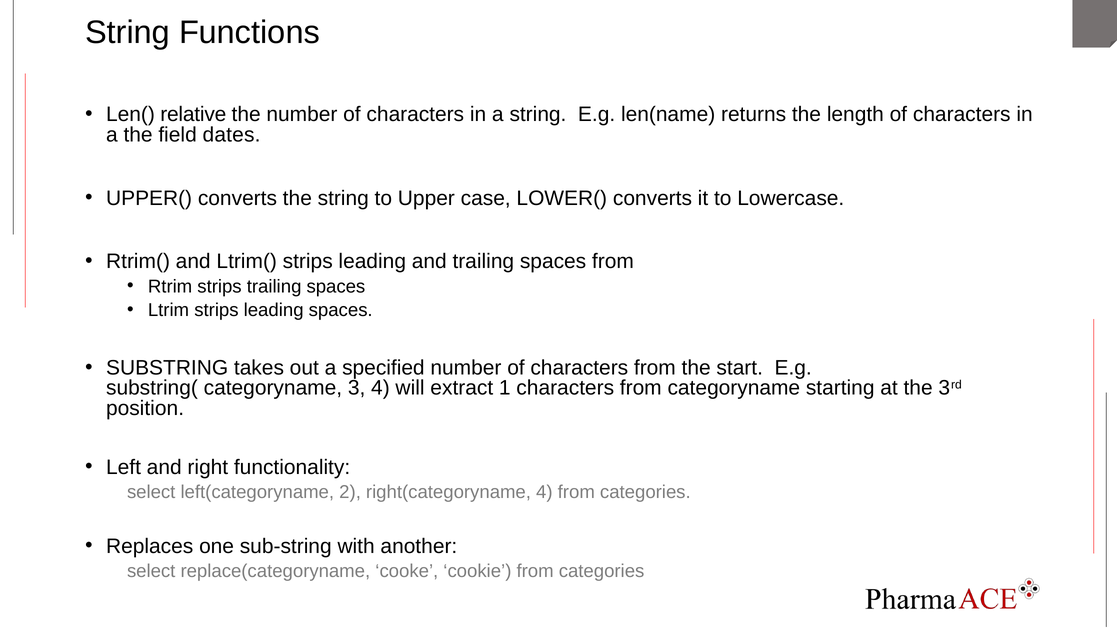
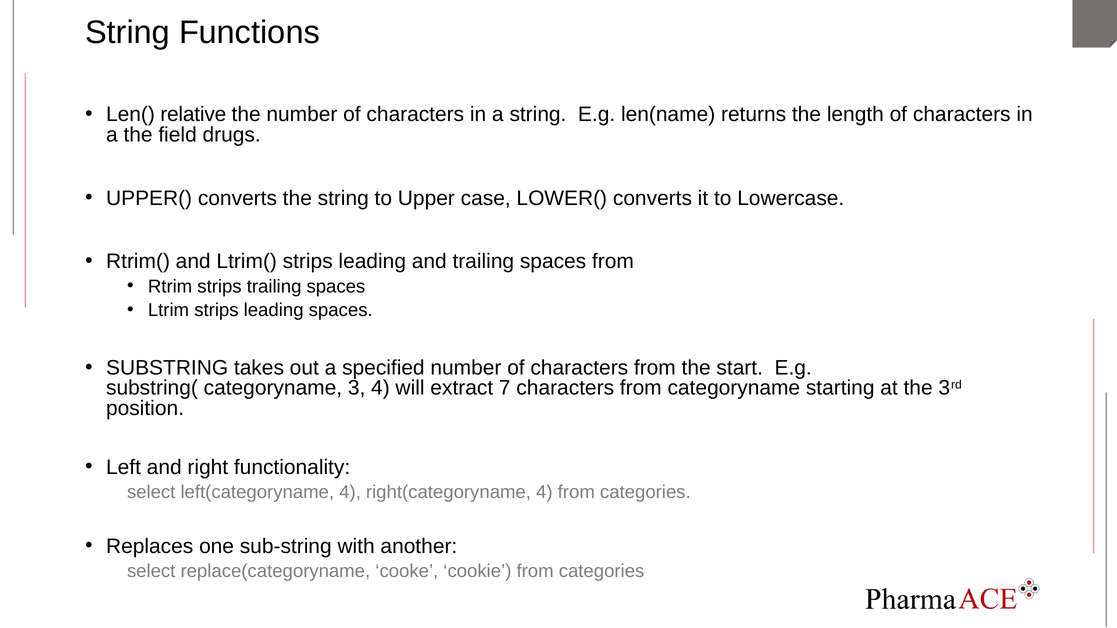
dates: dates -> drugs (232, 135)
1: 1 -> 7 (505, 388)
left(categoryname 2: 2 -> 4 (350, 492)
